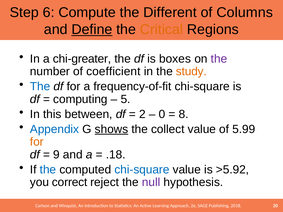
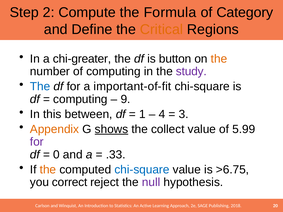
6: 6 -> 2 (49, 13)
Different: Different -> Formula (170, 13)
Columns: Columns -> Category (245, 13)
Define underline: present -> none (92, 30)
boxes: boxes -> button (175, 59)
the colour: purple -> orange (219, 59)
of coefficient: coefficient -> computing (113, 72)
study colour: orange -> purple (191, 72)
frequency-of-fit: frequency-of-fit -> important-of-fit (132, 87)
5: 5 -> 9 (126, 99)
2: 2 -> 1 (142, 114)
0: 0 -> 4 (162, 114)
8: 8 -> 3 (184, 114)
Appendix colour: blue -> orange (55, 129)
for colour: orange -> purple (37, 142)
9: 9 -> 0 (56, 155)
.18: .18 -> .33 (116, 155)
the colour: blue -> orange (48, 170)
>5.92: >5.92 -> >6.75 (233, 170)
